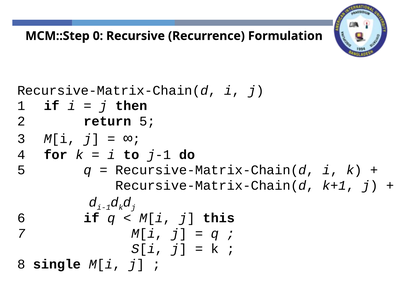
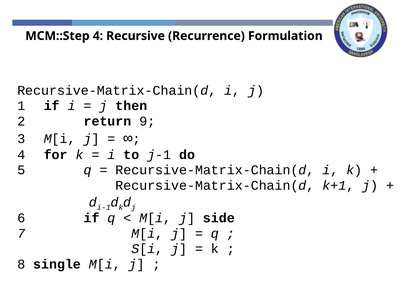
MCM::Step 0: 0 -> 4 (98, 36)
return 5: 5 -> 9 (147, 121)
this: this -> side (219, 218)
